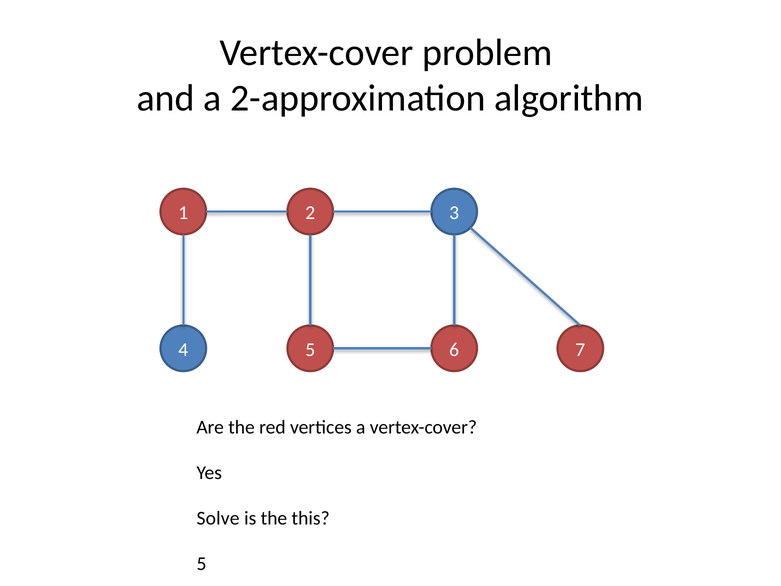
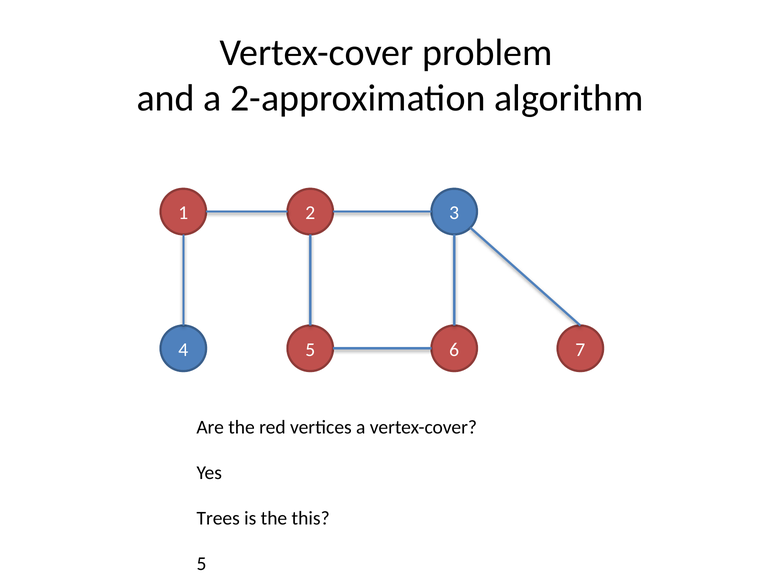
Solve: Solve -> Trees (218, 518)
